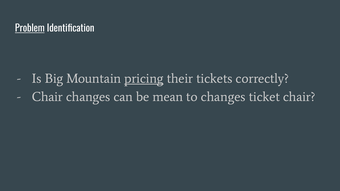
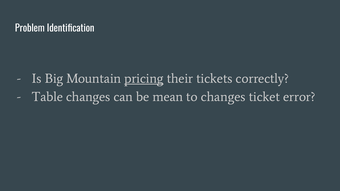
Problem underline: present -> none (30, 29)
Chair: Chair -> Table (47, 97)
ticket chair: chair -> error (299, 97)
